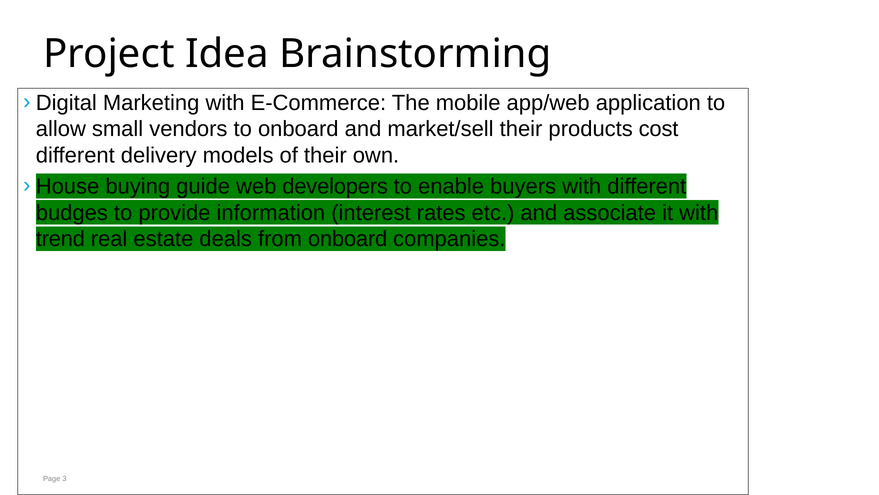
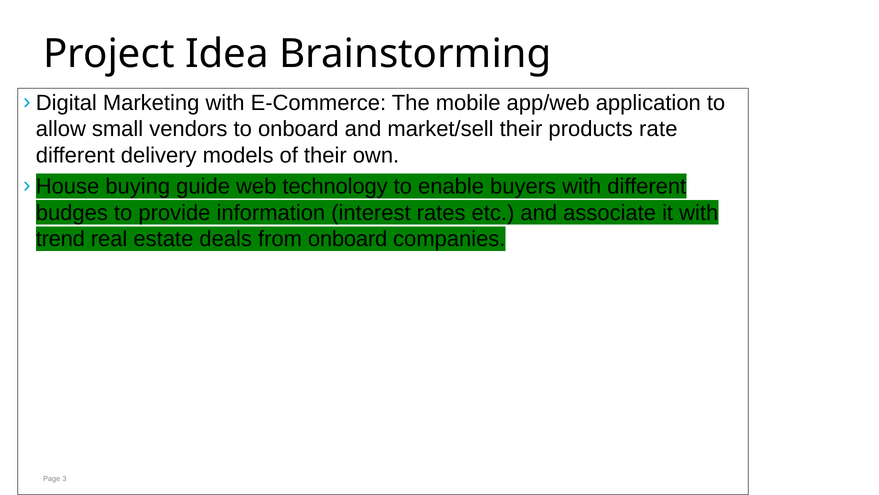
cost: cost -> rate (658, 129)
developers: developers -> technology (335, 186)
